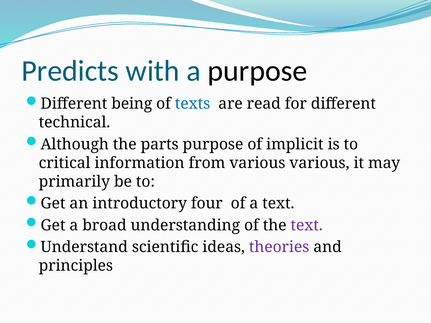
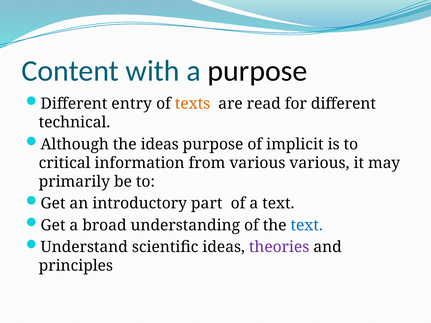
Predicts: Predicts -> Content (70, 71)
being: being -> entry (132, 104)
texts colour: blue -> orange (193, 104)
the parts: parts -> ideas (160, 144)
four: four -> part (207, 204)
text colour: purple -> blue (307, 225)
